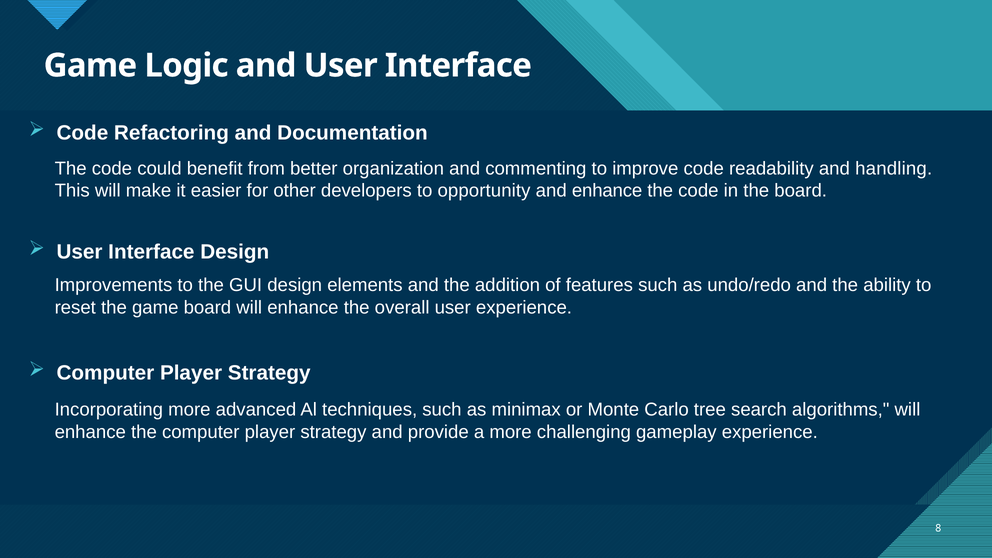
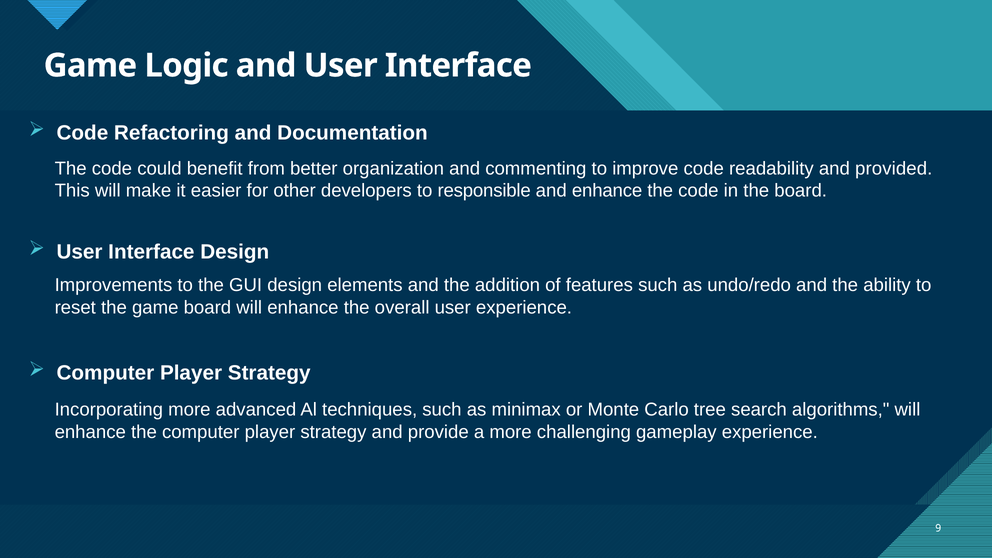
handling: handling -> provided (894, 168)
opportunity: opportunity -> responsible (484, 191)
8: 8 -> 9 (938, 529)
